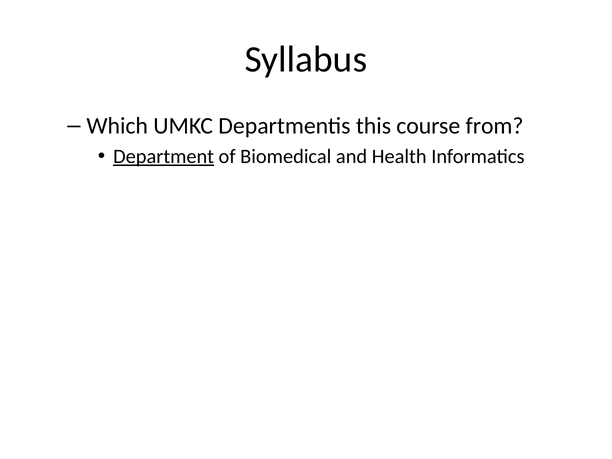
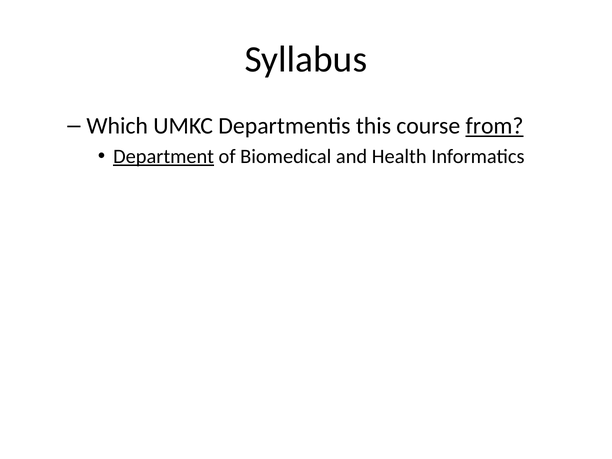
from underline: none -> present (495, 126)
